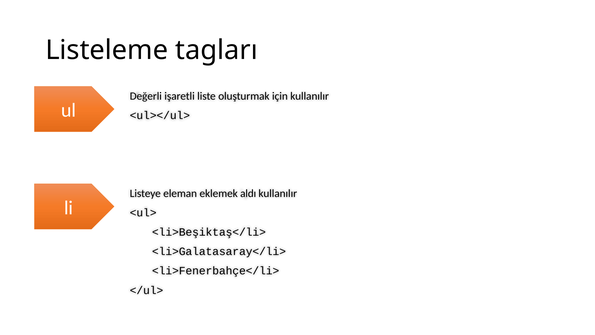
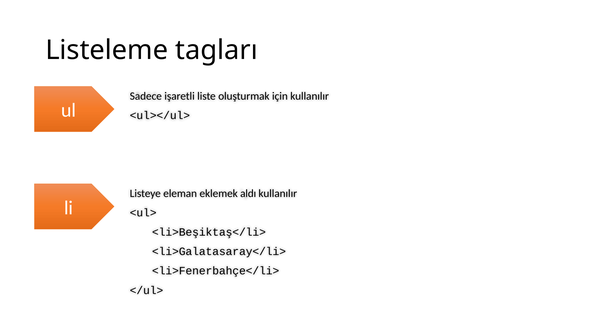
Değerli: Değerli -> Sadece (146, 96)
